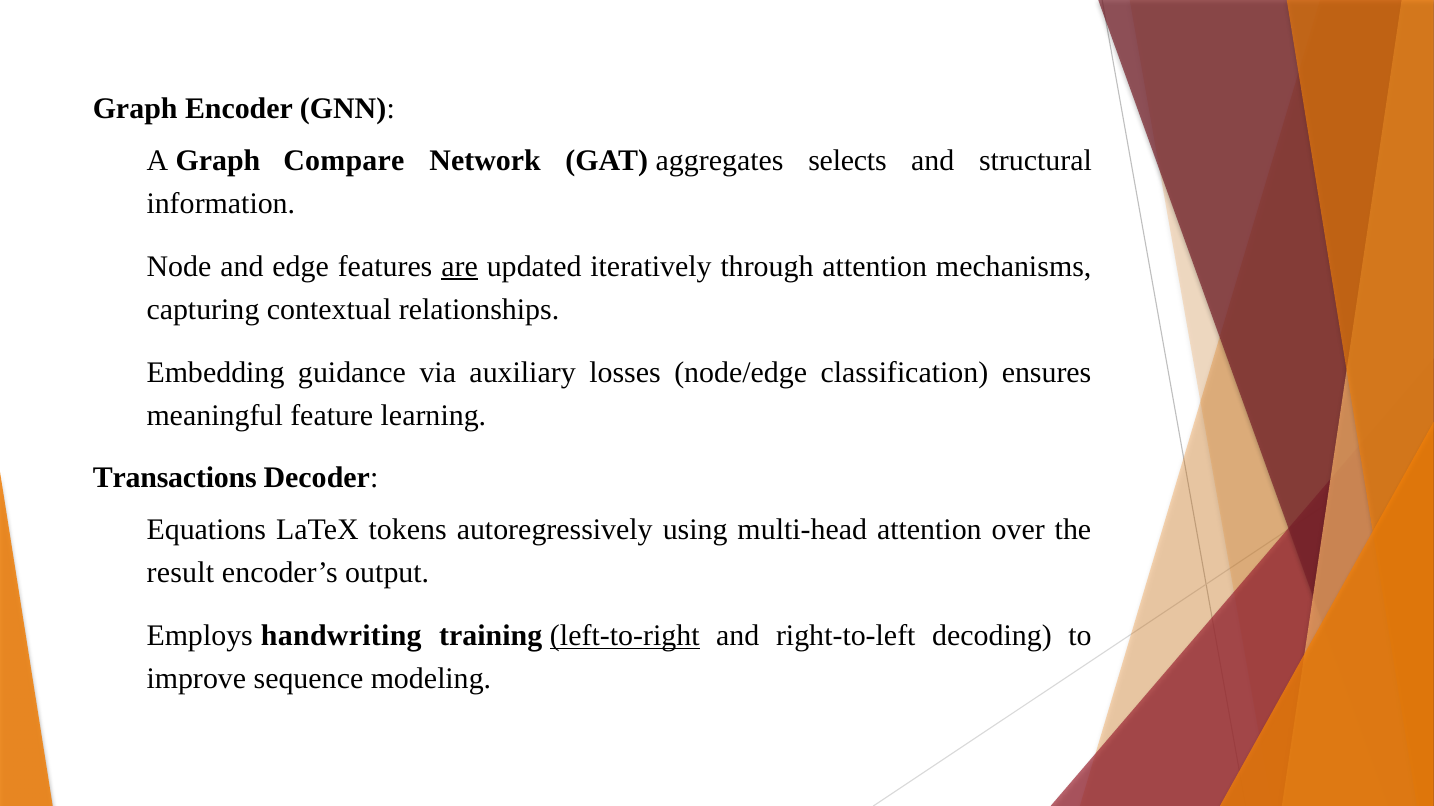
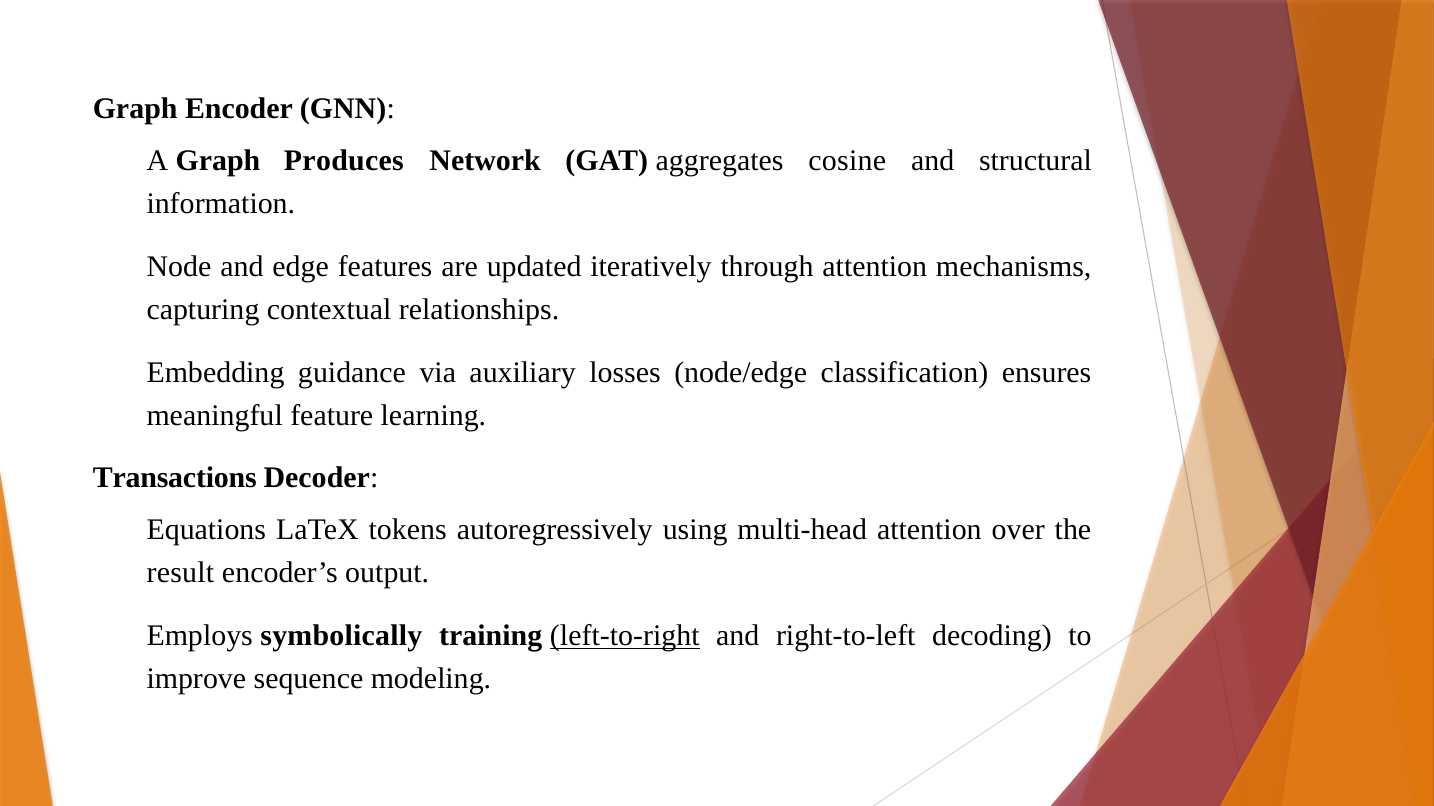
Compare: Compare -> Produces (344, 161)
selects: selects -> cosine (847, 161)
are underline: present -> none (460, 267)
handwriting: handwriting -> symbolically (341, 636)
